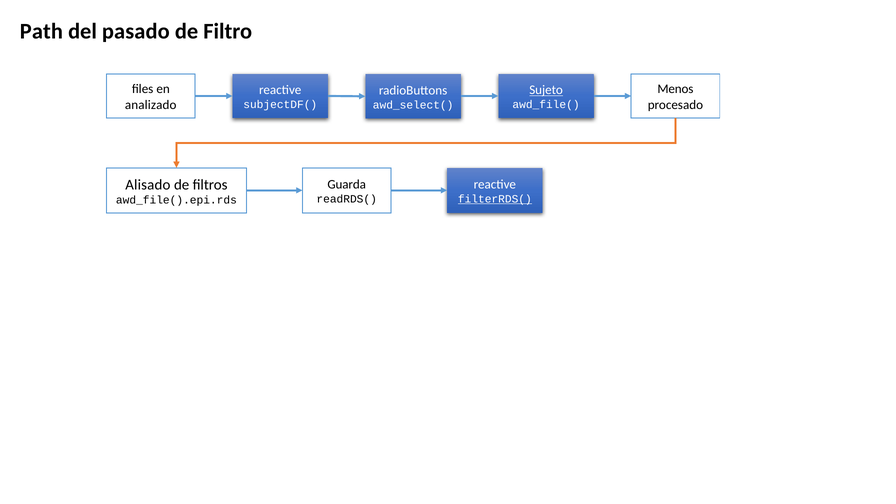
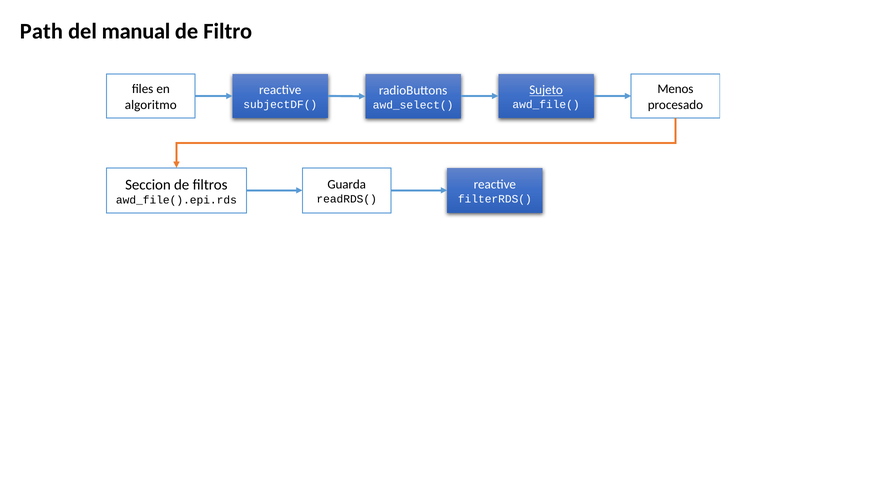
pasado: pasado -> manual (136, 32)
analizado: analizado -> algoritmo (151, 105)
Alisado: Alisado -> Seccion (148, 185)
filterRDS( underline: present -> none (495, 199)
